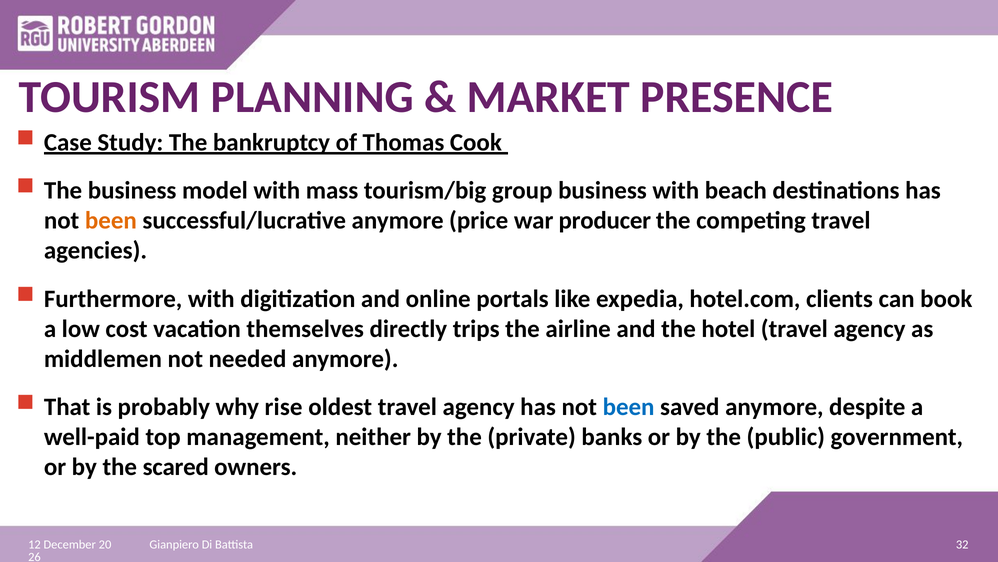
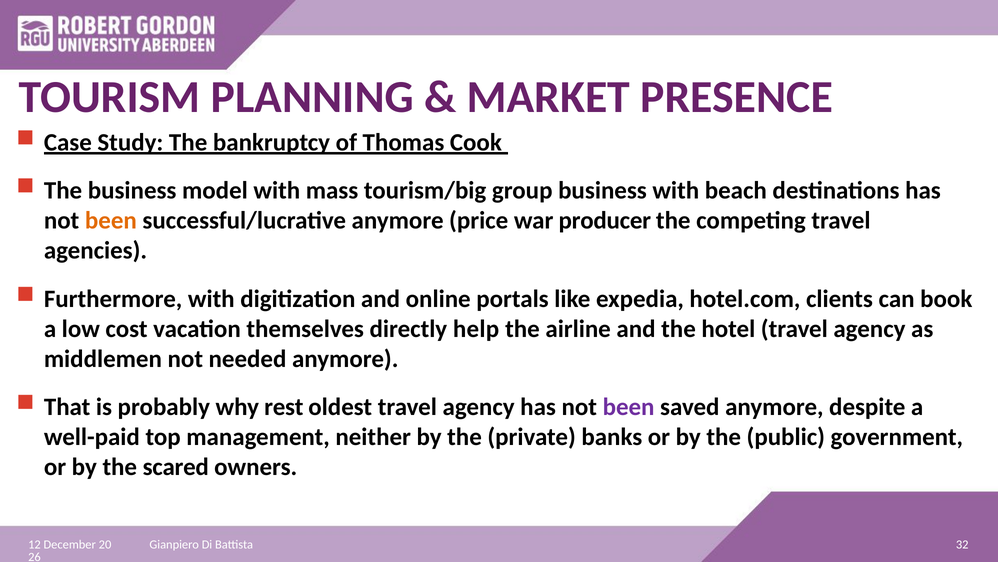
trips: trips -> help (476, 328)
rise: rise -> rest (284, 407)
been colour: blue -> purple (629, 407)
